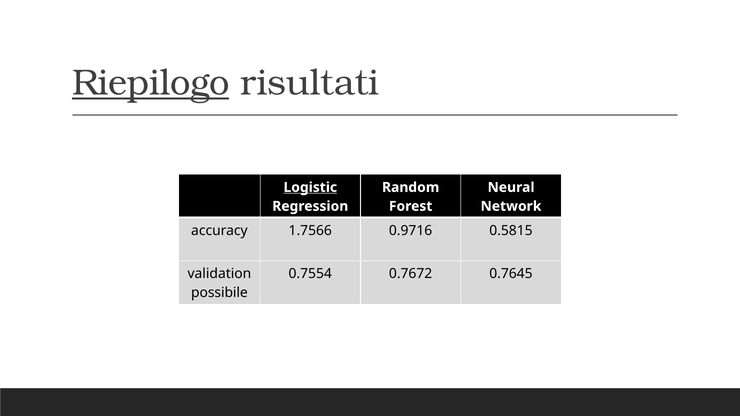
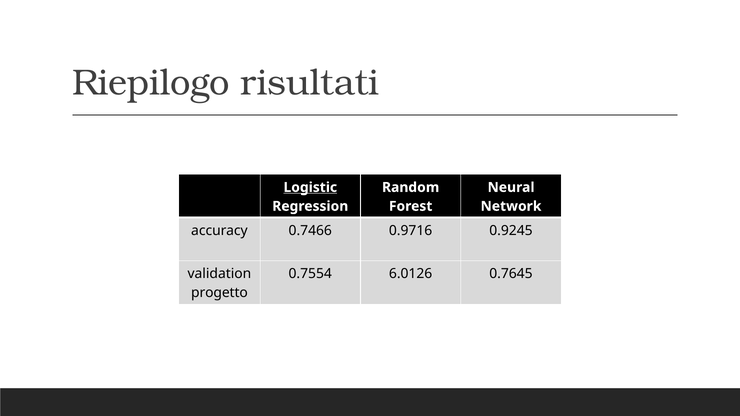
Riepilogo underline: present -> none (151, 83)
1.7566: 1.7566 -> 0.7466 (310, 231)
0.5815: 0.5815 -> 0.9245 (511, 231)
0.7672: 0.7672 -> 6.0126 (411, 274)
possibile: possibile -> progetto (219, 293)
